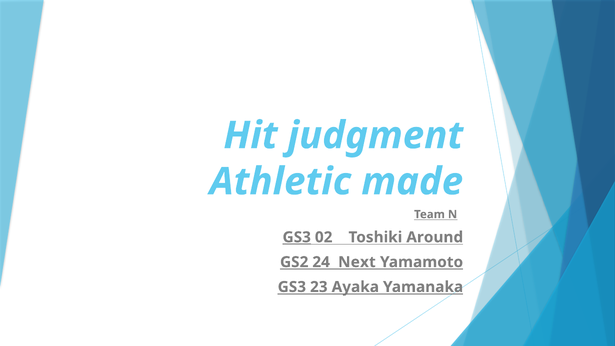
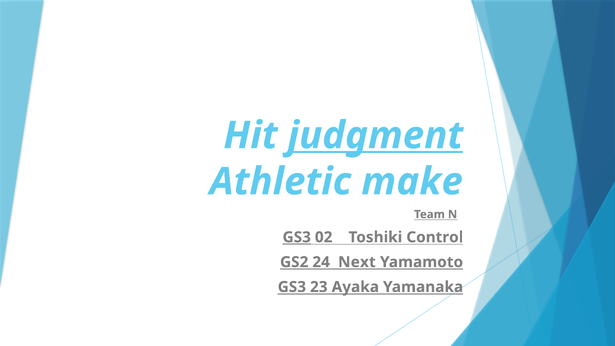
judgment underline: none -> present (375, 136)
made: made -> make (412, 182)
Around: Around -> Control (435, 237)
